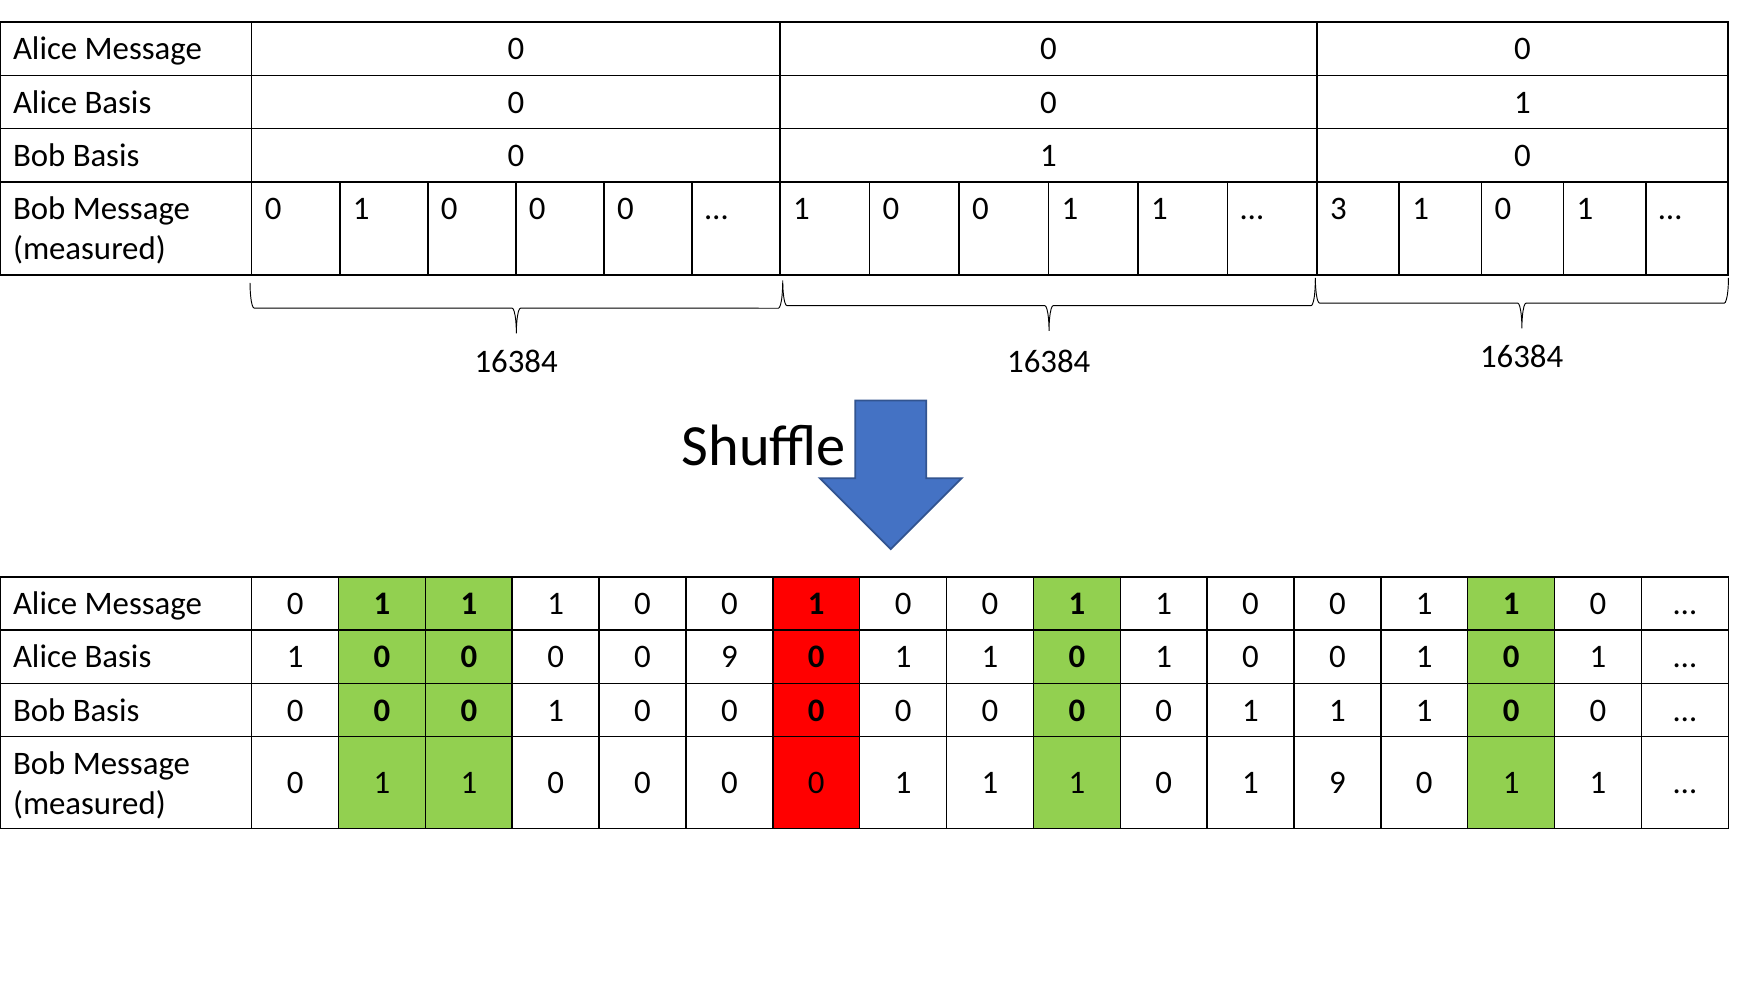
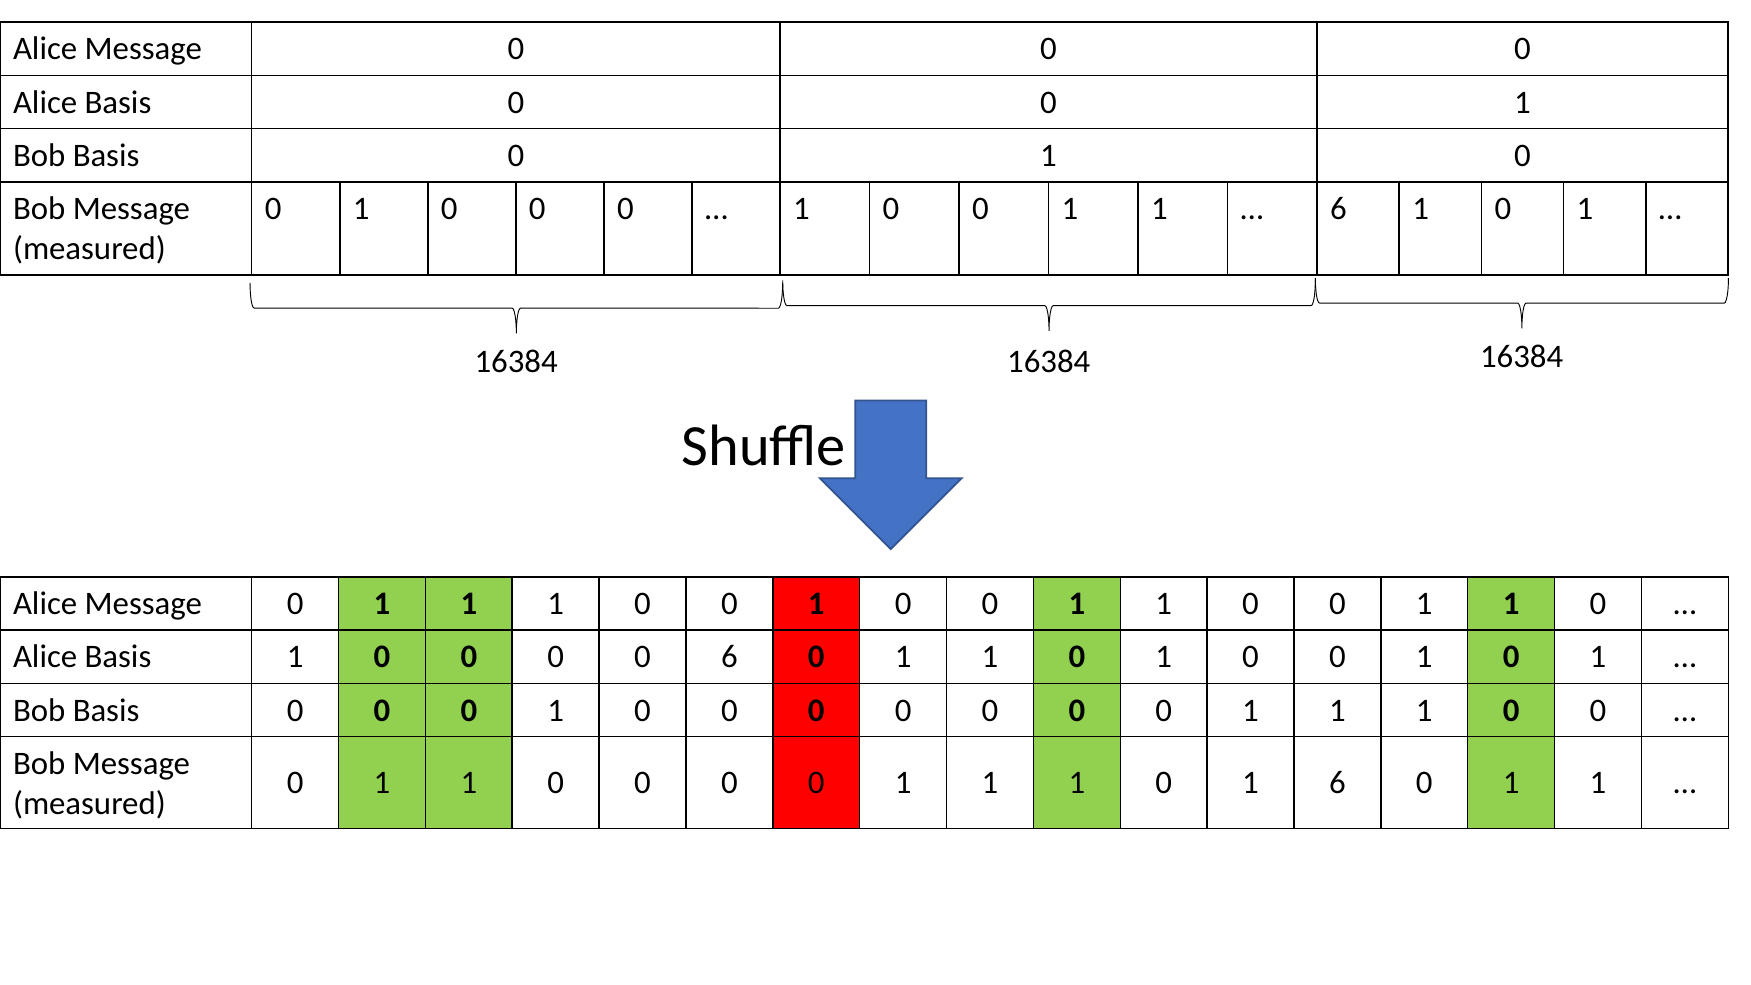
3: 3 -> 6 (1338, 209)
0 9: 9 -> 6 (729, 657)
1 9: 9 -> 6 (1337, 783)
